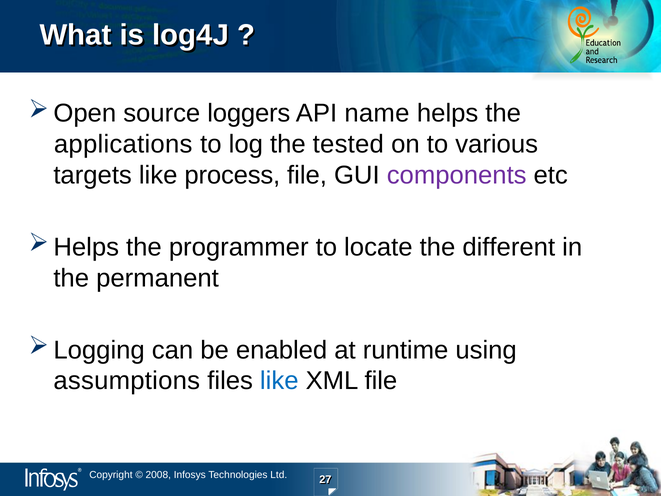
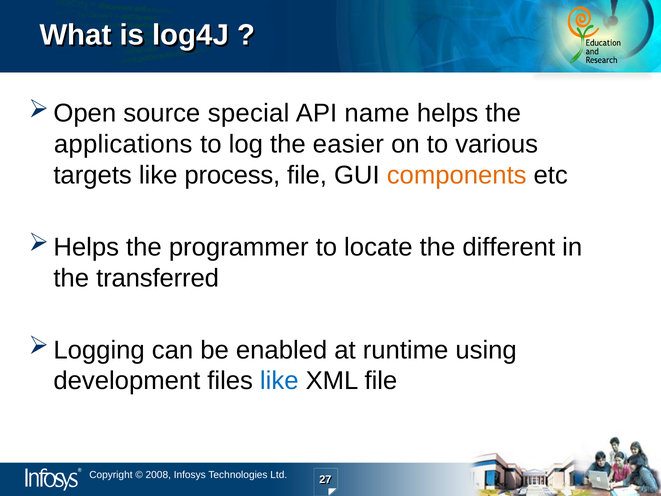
loggers: loggers -> special (249, 113)
tested: tested -> easier (348, 144)
components colour: purple -> orange (457, 175)
permanent: permanent -> transferred (158, 278)
assumptions: assumptions -> development (127, 381)
